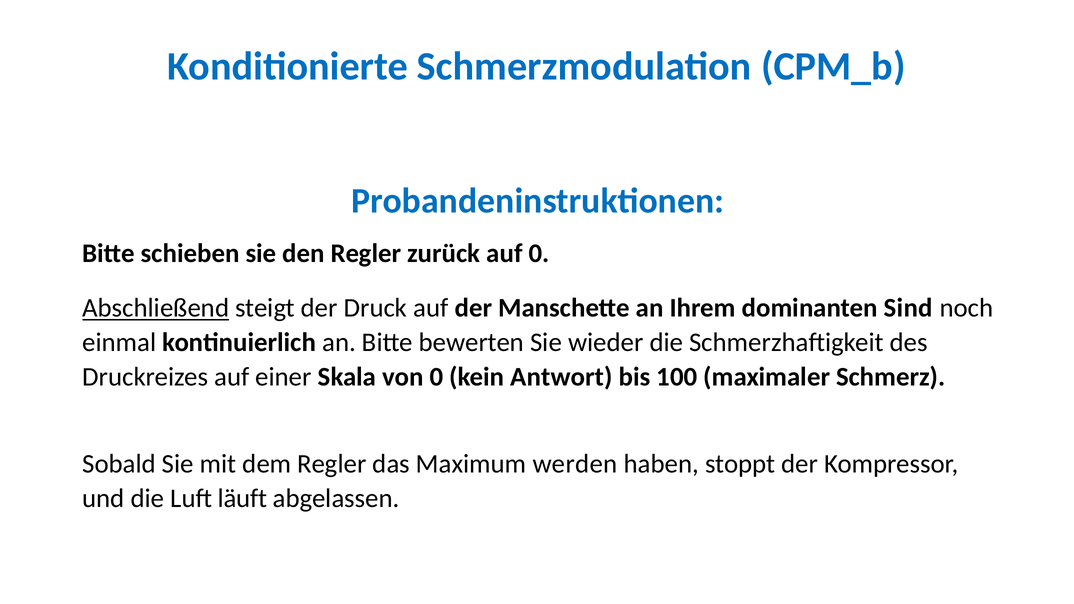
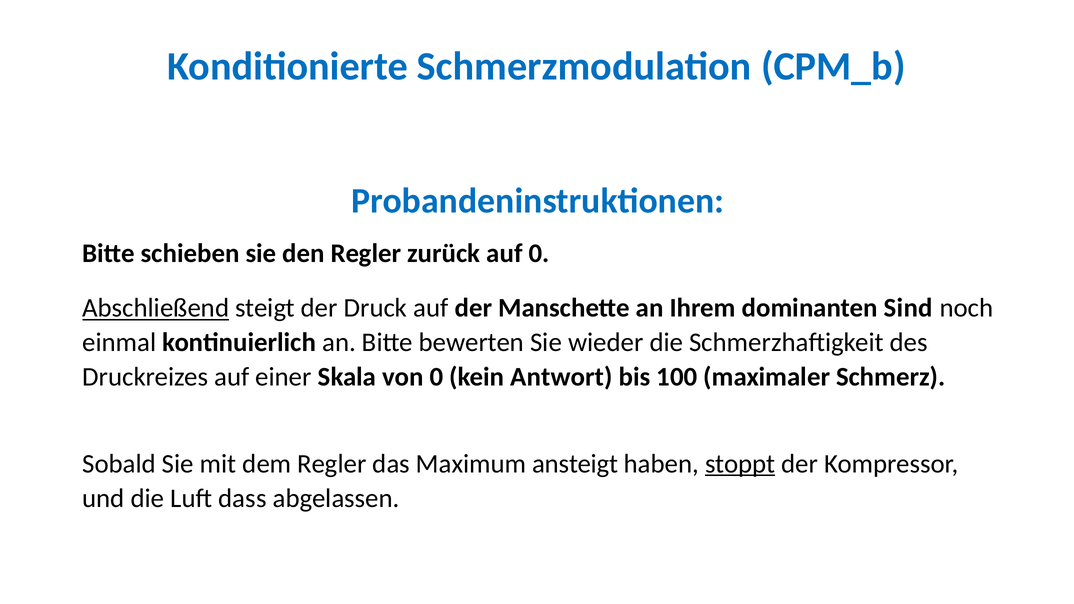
werden: werden -> ansteigt (575, 464)
stoppt underline: none -> present (740, 464)
läuft: läuft -> dass (242, 498)
